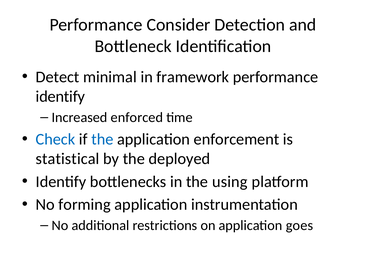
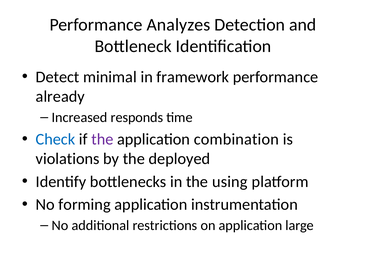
Consider: Consider -> Analyzes (178, 25)
identify: identify -> already (60, 96)
enforced: enforced -> responds (137, 117)
the colour: blue -> purple (102, 139)
enforcement: enforcement -> combination (236, 139)
statistical: statistical -> violations (68, 159)
goes: goes -> large (300, 225)
